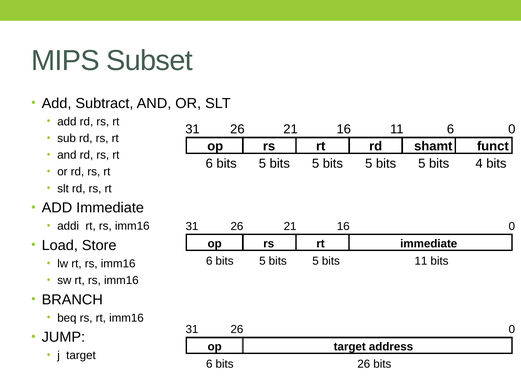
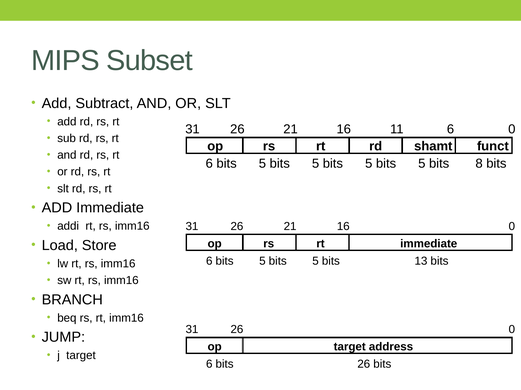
4: 4 -> 8 (479, 164)
bits 11: 11 -> 13 (421, 261)
